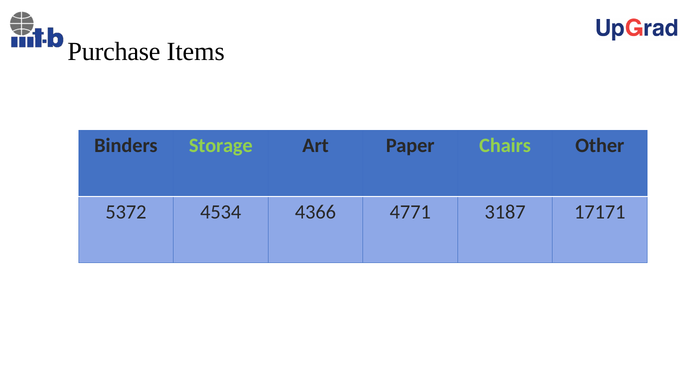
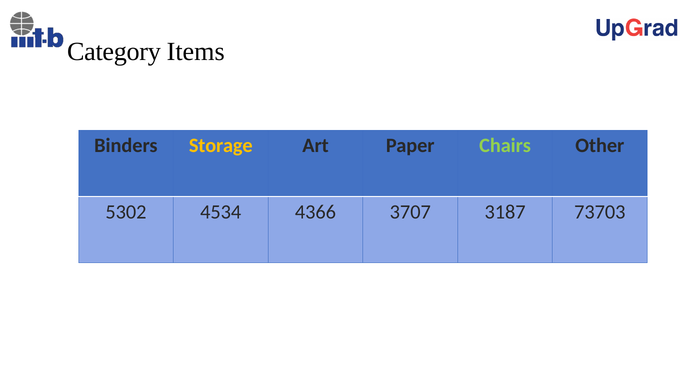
Purchase: Purchase -> Category (114, 52)
Storage colour: light green -> yellow (221, 145)
5372: 5372 -> 5302 (126, 212)
4771: 4771 -> 3707 (410, 212)
17171: 17171 -> 73703 (600, 212)
